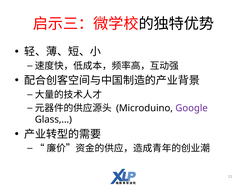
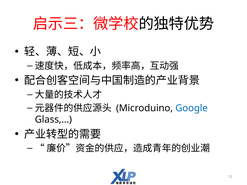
Google colour: purple -> blue (192, 108)
